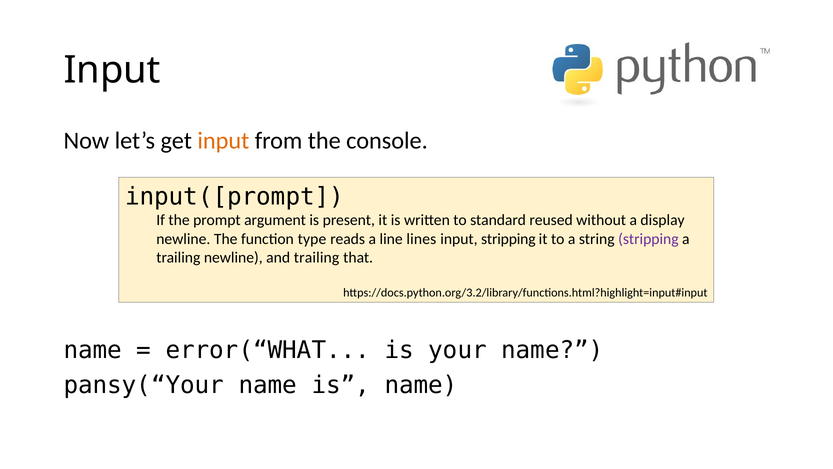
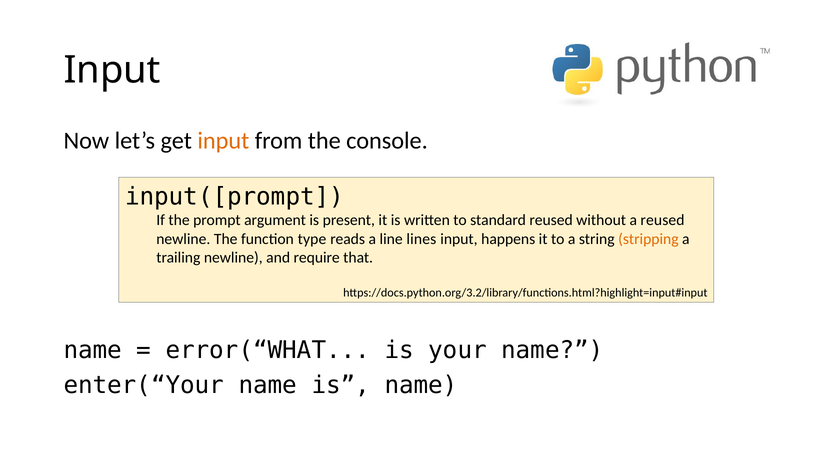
a display: display -> reused (663, 220)
input stripping: stripping -> happens (508, 239)
stripping colour: purple -> orange (648, 239)
and trailing: trailing -> require (317, 257)
pansy(“Your: pansy(“Your -> enter(“Your (144, 385)
